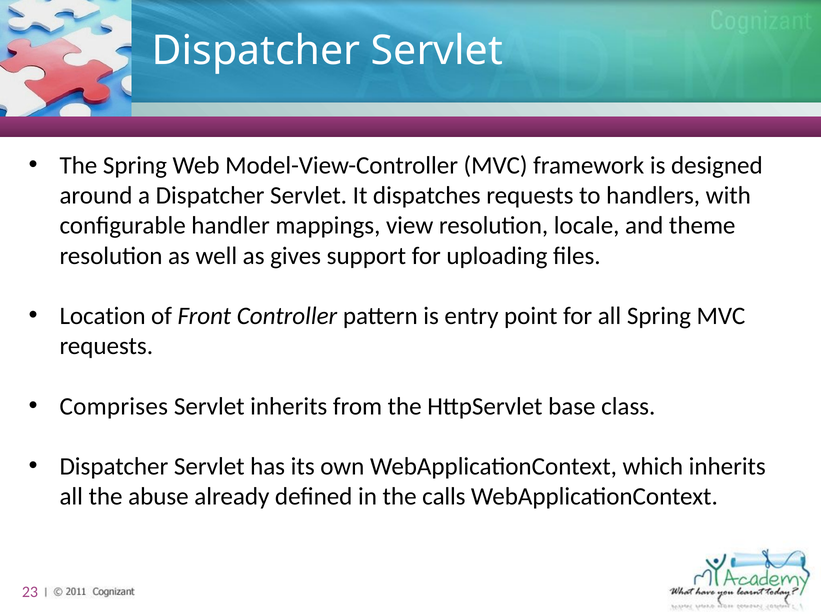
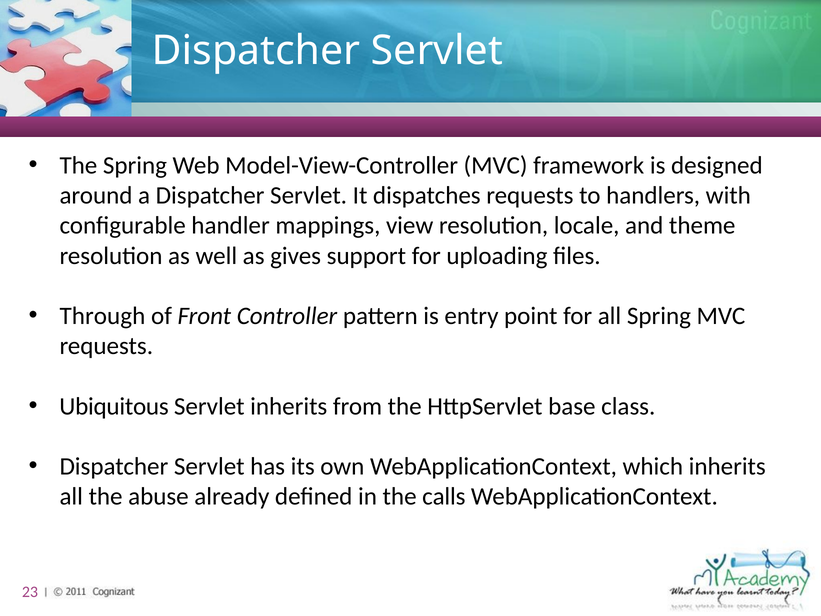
Location: Location -> Through (102, 316)
Comprises: Comprises -> Ubiquitous (114, 406)
